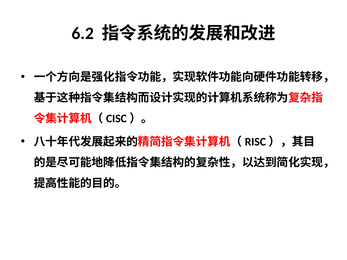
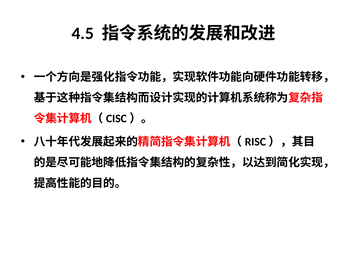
6.2: 6.2 -> 4.5 (83, 33)
